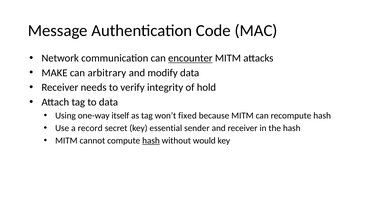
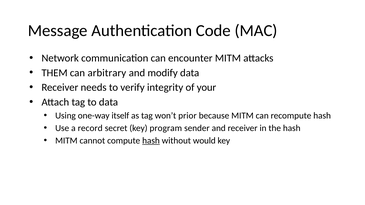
encounter underline: present -> none (190, 58)
MAKE: MAKE -> THEM (55, 73)
hold: hold -> your (206, 88)
fixed: fixed -> prior (187, 116)
essential: essential -> program (166, 128)
